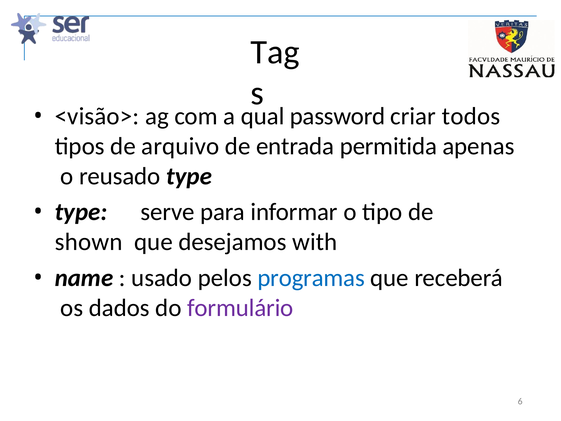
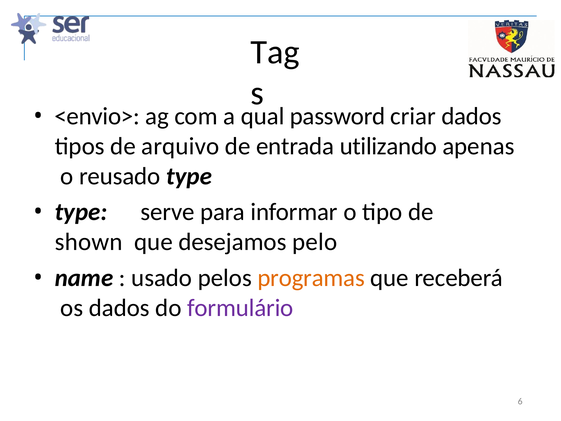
<visão>: <visão> -> <envio> (97, 116)
criar todos: todos -> dados (471, 116)
permitida: permitida -> utilizando (388, 146)
with: with -> pelo (315, 242)
programas colour: blue -> orange (311, 278)
